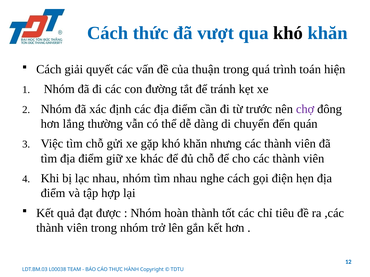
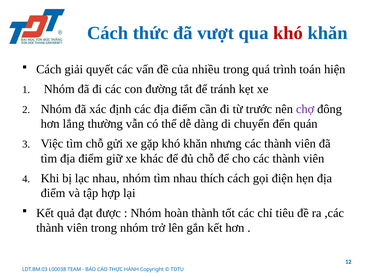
khó colour: black -> red (288, 33)
thuận: thuận -> nhiều (206, 69)
nghe: nghe -> thích (212, 179)
